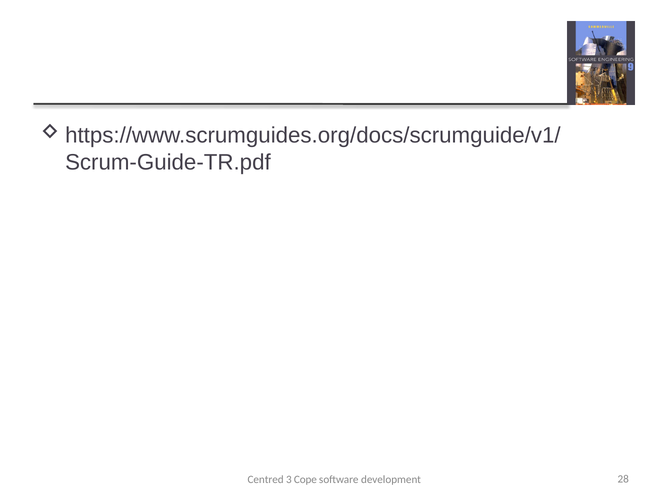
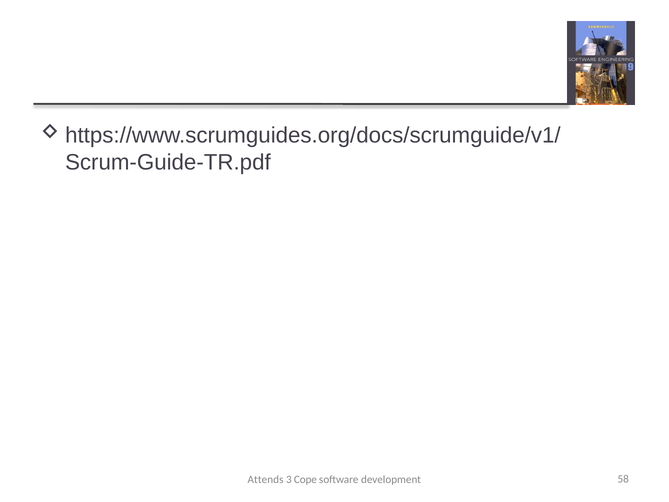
Centred: Centred -> Attends (266, 479)
28: 28 -> 58 (623, 479)
